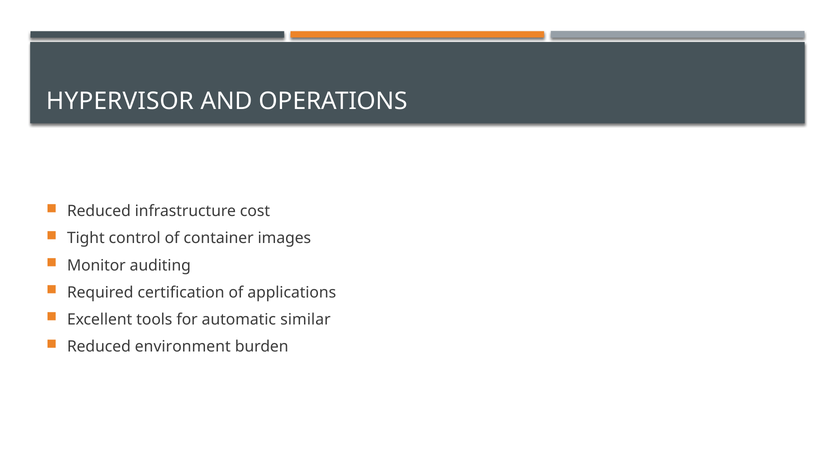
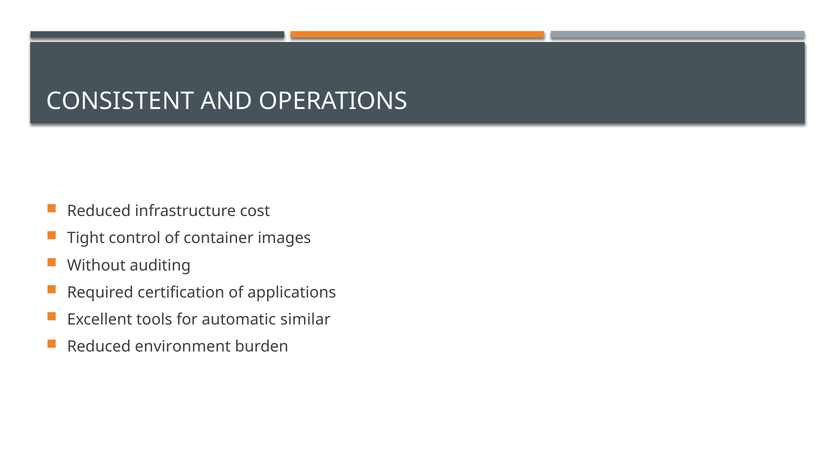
HYPERVISOR: HYPERVISOR -> CONSISTENT (120, 101)
Monitor: Monitor -> Without (96, 266)
